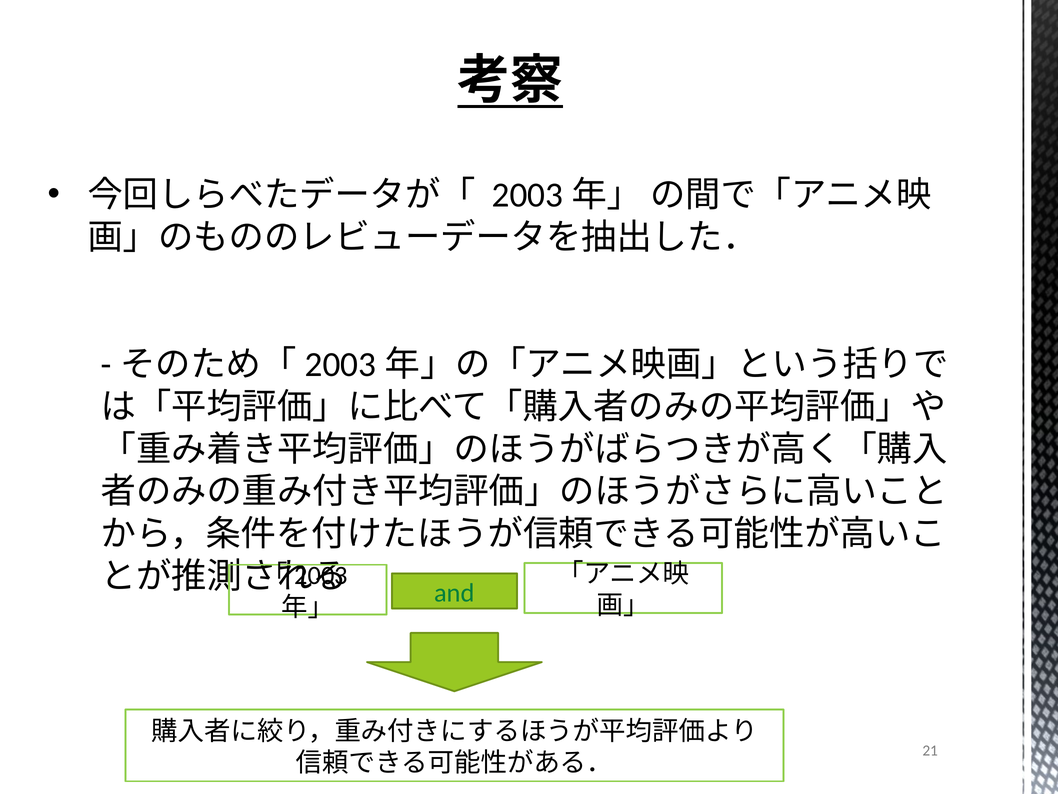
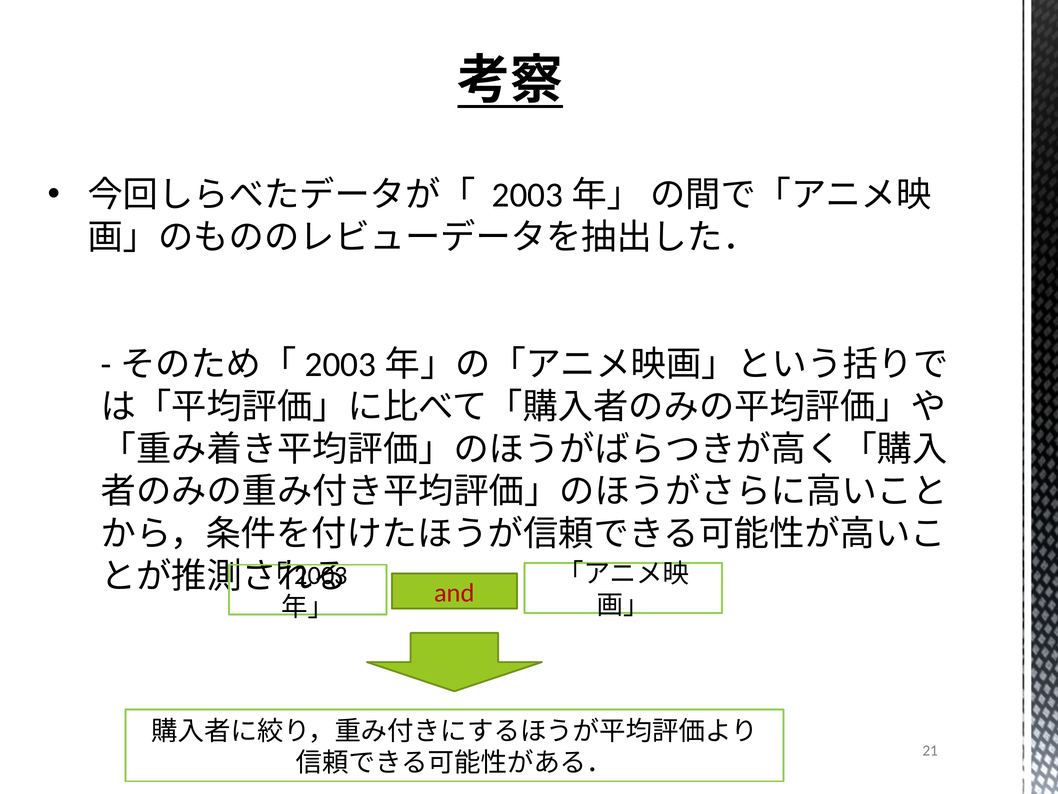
and colour: green -> red (454, 592)
